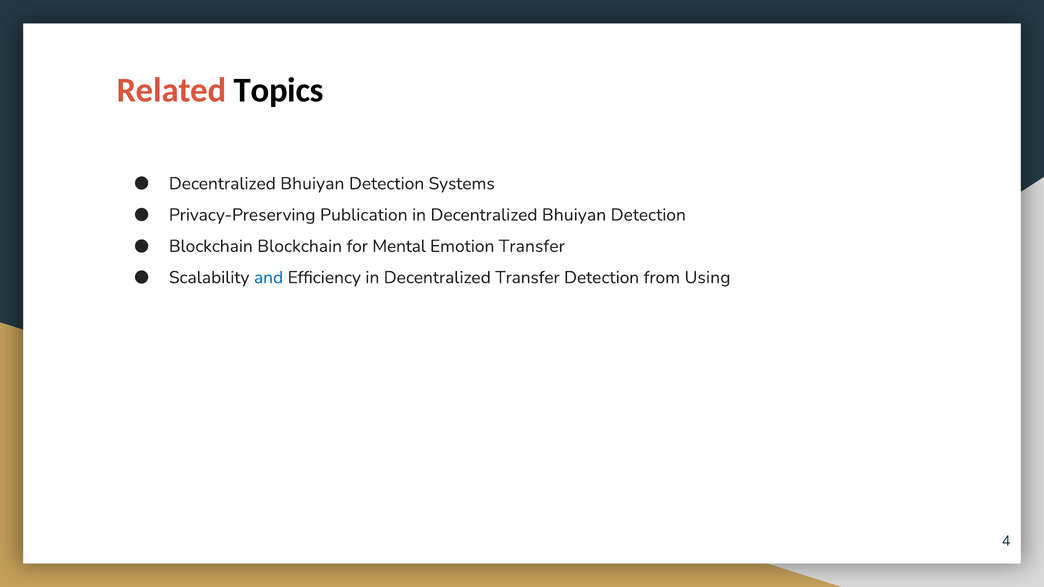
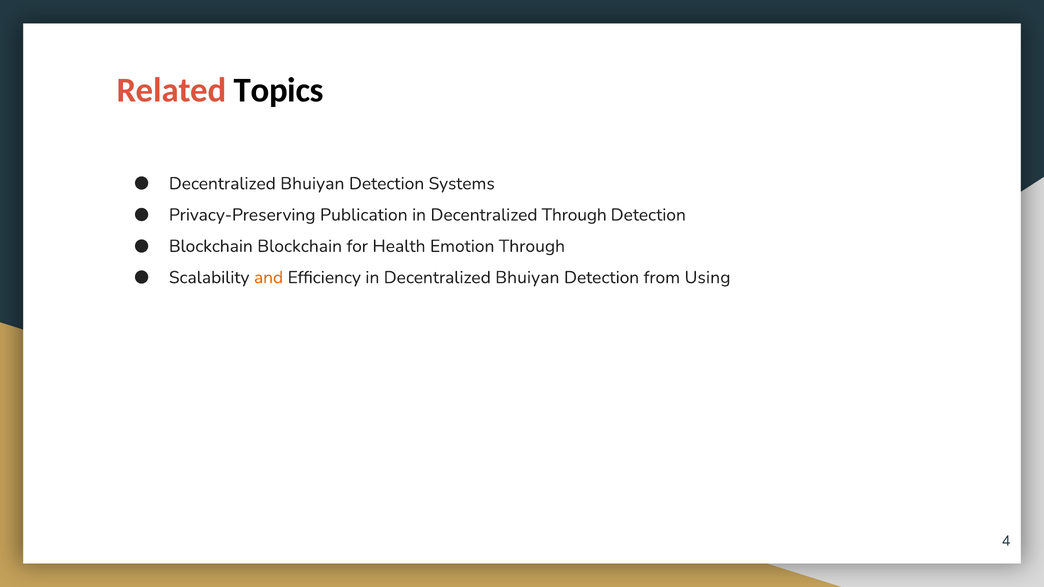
in Decentralized Bhuiyan: Bhuiyan -> Through (574, 215)
Mental: Mental -> Health (399, 246)
Emotion Transfer: Transfer -> Through (532, 246)
and colour: blue -> orange (269, 278)
in Decentralized Transfer: Transfer -> Bhuiyan (527, 278)
